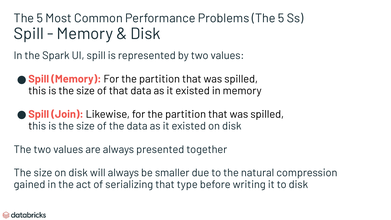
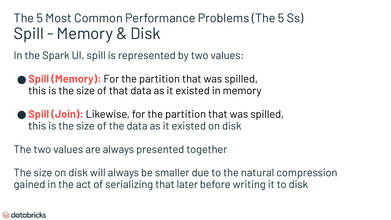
type: type -> later (187, 185)
